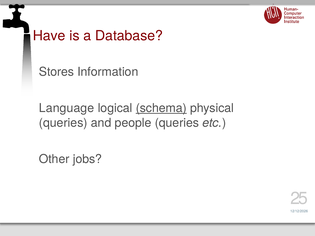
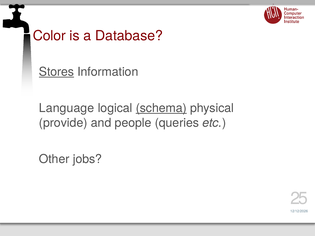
Have: Have -> Color (49, 36)
Stores underline: none -> present (56, 72)
queries: queries -> provide (63, 123)
